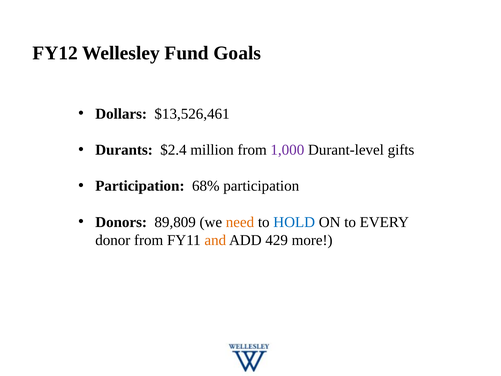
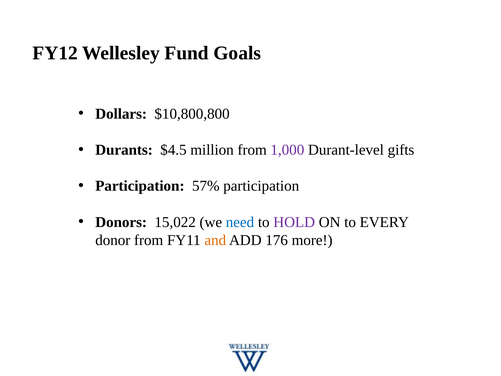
$13,526,461: $13,526,461 -> $10,800,800 (192, 114)
$2.4: $2.4 -> $4.5 (173, 150)
68%: 68% -> 57% (206, 186)
89,809: 89,809 -> 15,022 (175, 222)
need colour: orange -> blue (240, 222)
HOLD colour: blue -> purple (294, 222)
429: 429 -> 176 (277, 240)
